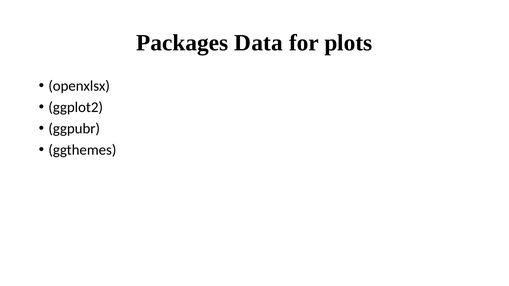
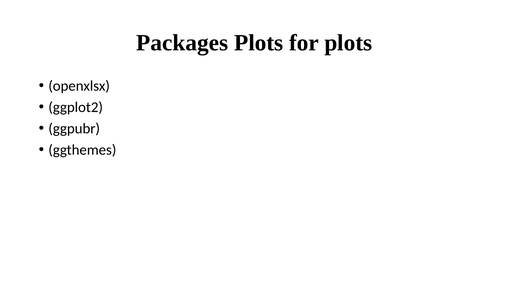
Packages Data: Data -> Plots (259, 43)
